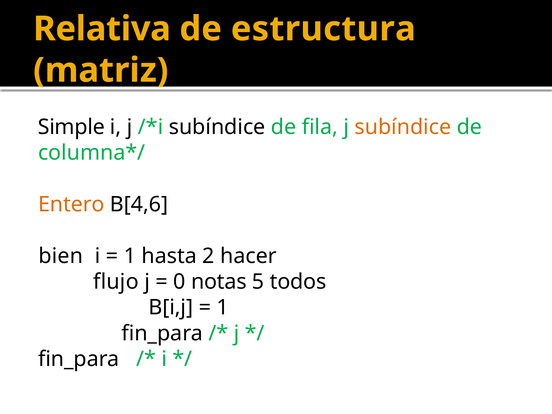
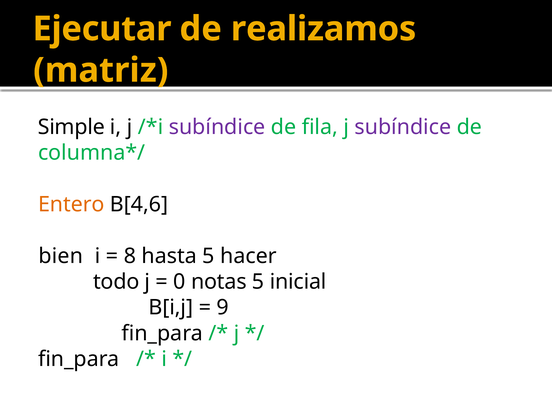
Relativa: Relativa -> Ejecutar (102, 29)
estructura: estructura -> realizamos (324, 29)
subíndice colour: black -> purple (217, 127)
subíndice colour: orange -> purple (403, 127)
1: 1 -> 8 (130, 256)
hasta 2: 2 -> 5 (208, 256)
flujo: flujo -> todo (116, 282)
todos: todos -> inicial (298, 282)
1: 1 -> 9 (223, 307)
